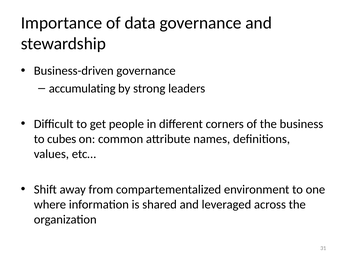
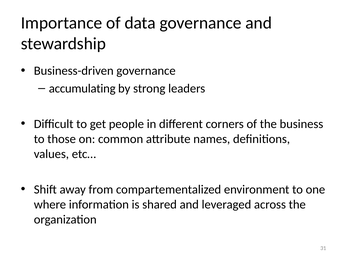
cubes: cubes -> those (62, 139)
